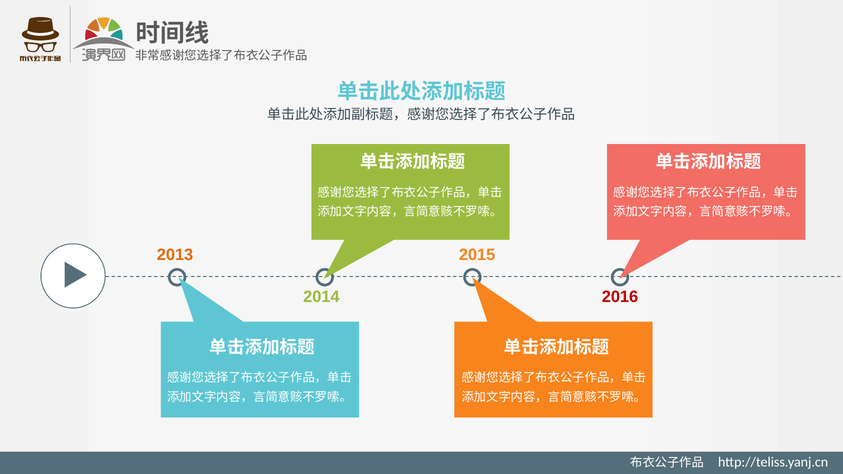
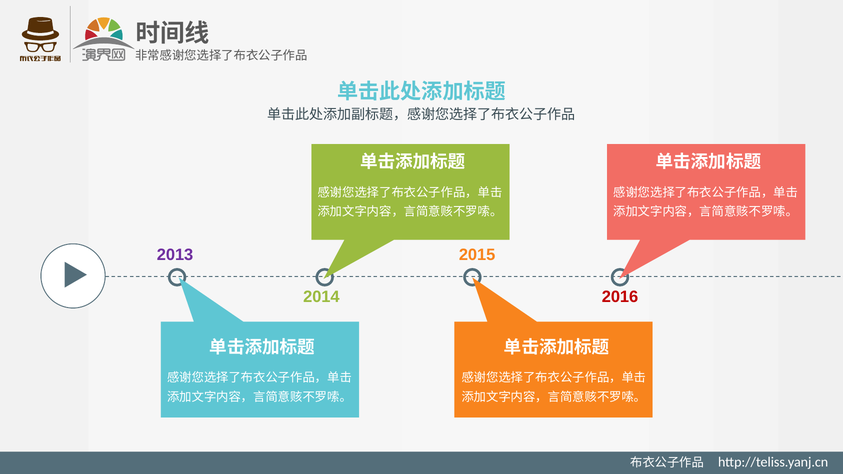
2013 colour: orange -> purple (175, 255)
